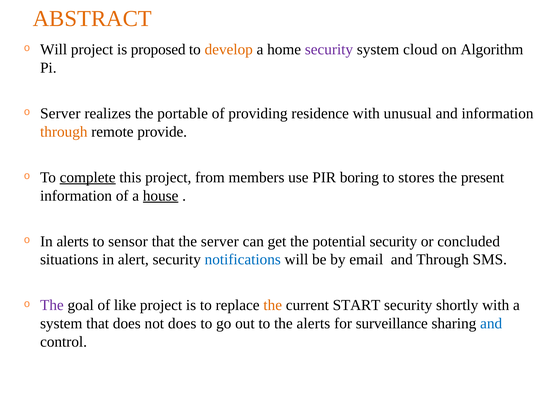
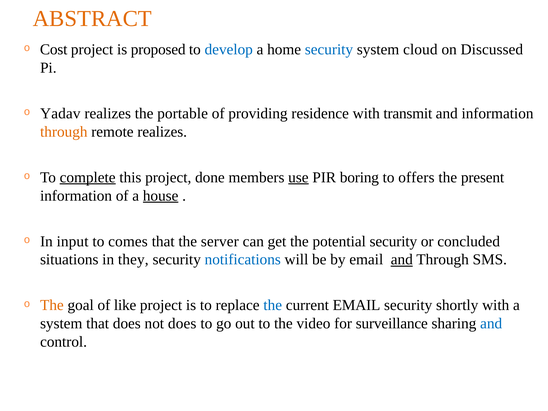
Will: Will -> Cost (54, 49)
develop colour: orange -> blue (229, 49)
security colour: purple -> blue (329, 49)
Algorithm: Algorithm -> Discussed (492, 49)
Server: Server -> Yadav (60, 113)
unusual: unusual -> transmit (408, 113)
remote provide: provide -> realizes (162, 132)
from: from -> done (210, 177)
use underline: none -> present (298, 177)
stores: stores -> offers (416, 177)
In alerts: alerts -> input (73, 241)
sensor: sensor -> comes (128, 241)
alert: alert -> they (133, 260)
and underline: none -> present (402, 260)
The colour: purple -> orange (52, 305)
the colour: orange -> blue (273, 305)
current START: START -> EMAIL (357, 305)
the alerts: alerts -> video (313, 324)
